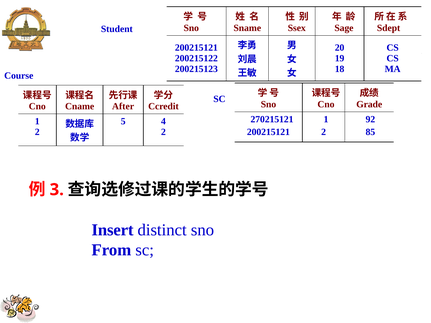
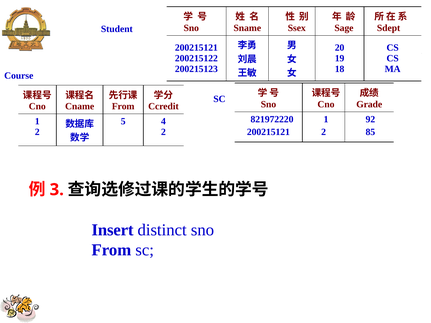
After: After -> From (123, 107)
270215121: 270215121 -> 821972220 (272, 119)
